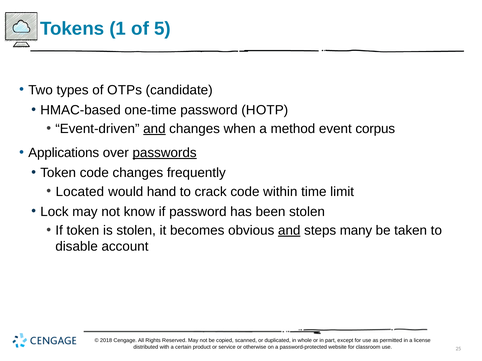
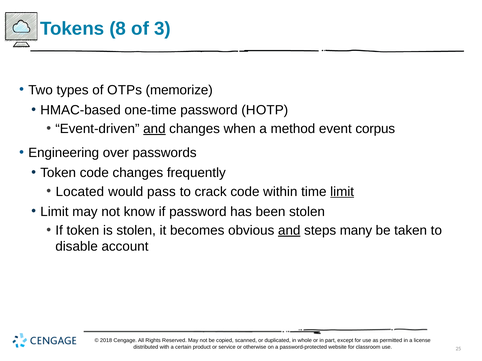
1: 1 -> 8 (118, 29)
5: 5 -> 3 (162, 29)
candidate: candidate -> memorize (179, 90)
Applications: Applications -> Engineering (64, 153)
passwords underline: present -> none (165, 153)
hand: hand -> pass (161, 192)
limit underline: none -> present (342, 192)
Lock: Lock -> Limit (54, 212)
